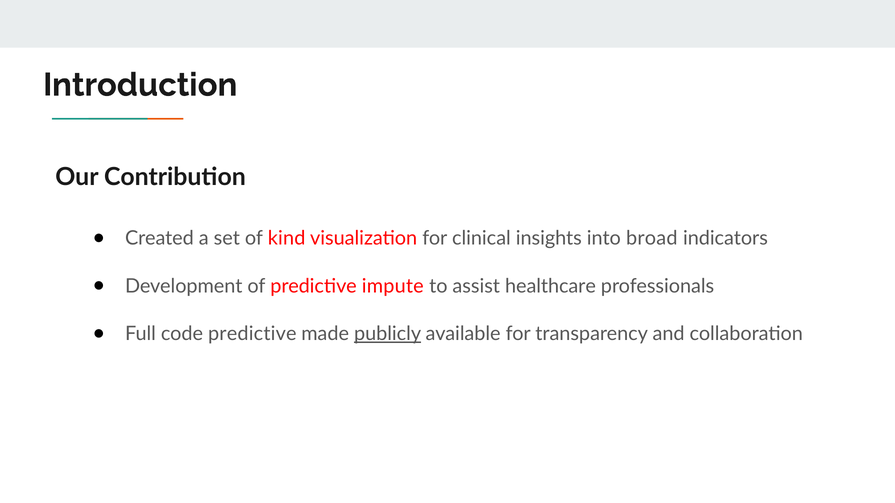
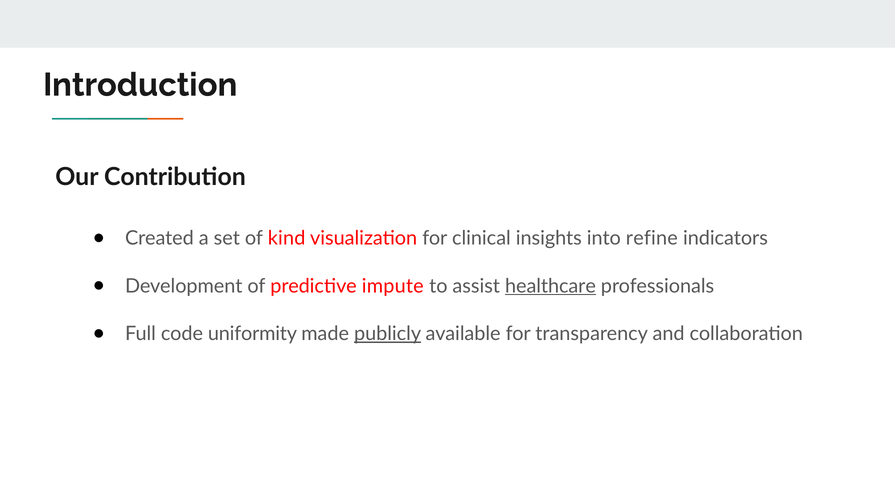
broad: broad -> refine (652, 239)
healthcare underline: none -> present (550, 286)
code predictive: predictive -> uniformity (252, 334)
